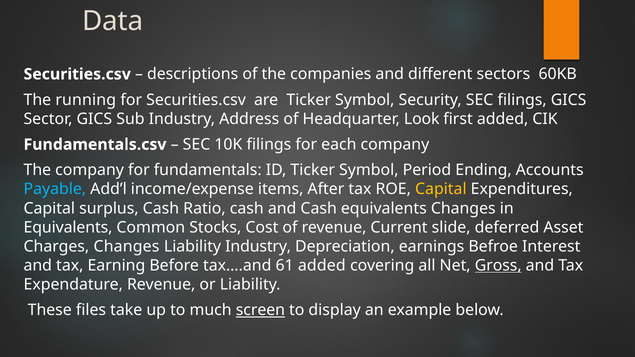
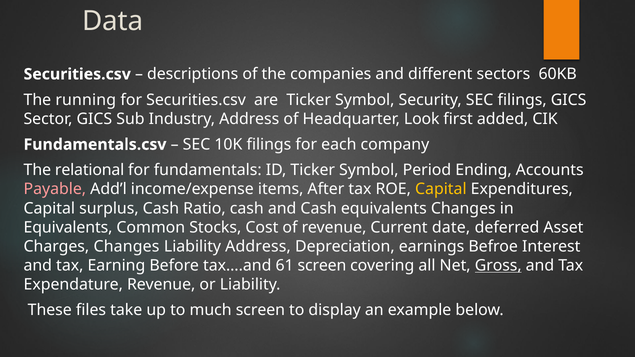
The company: company -> relational (90, 170)
Payable colour: light blue -> pink (55, 189)
slide: slide -> date (451, 227)
Liability Industry: Industry -> Address (258, 246)
61 added: added -> screen (322, 266)
screen underline: present -> none (260, 310)
